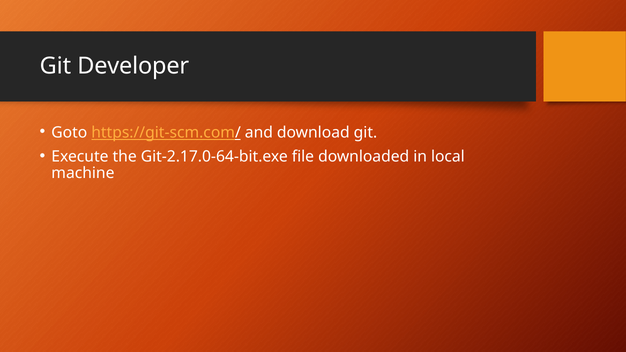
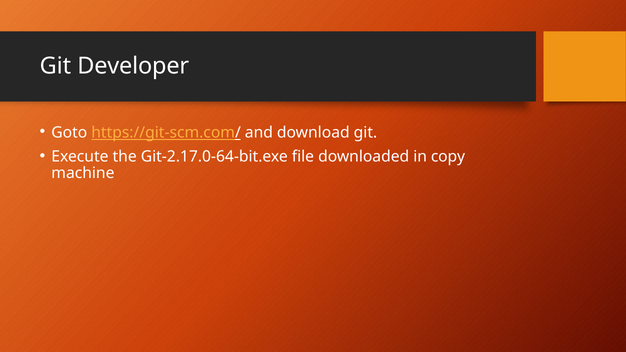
local: local -> copy (448, 156)
